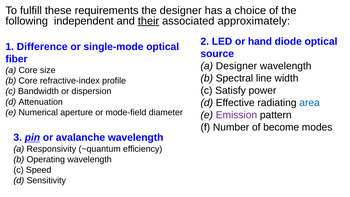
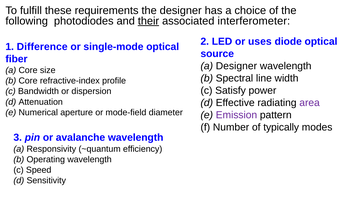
independent: independent -> photodiodes (84, 21)
approximately: approximately -> interferometer (254, 21)
hand: hand -> uses (260, 41)
area colour: blue -> purple (310, 103)
become: become -> typically (281, 127)
pin underline: present -> none (32, 138)
